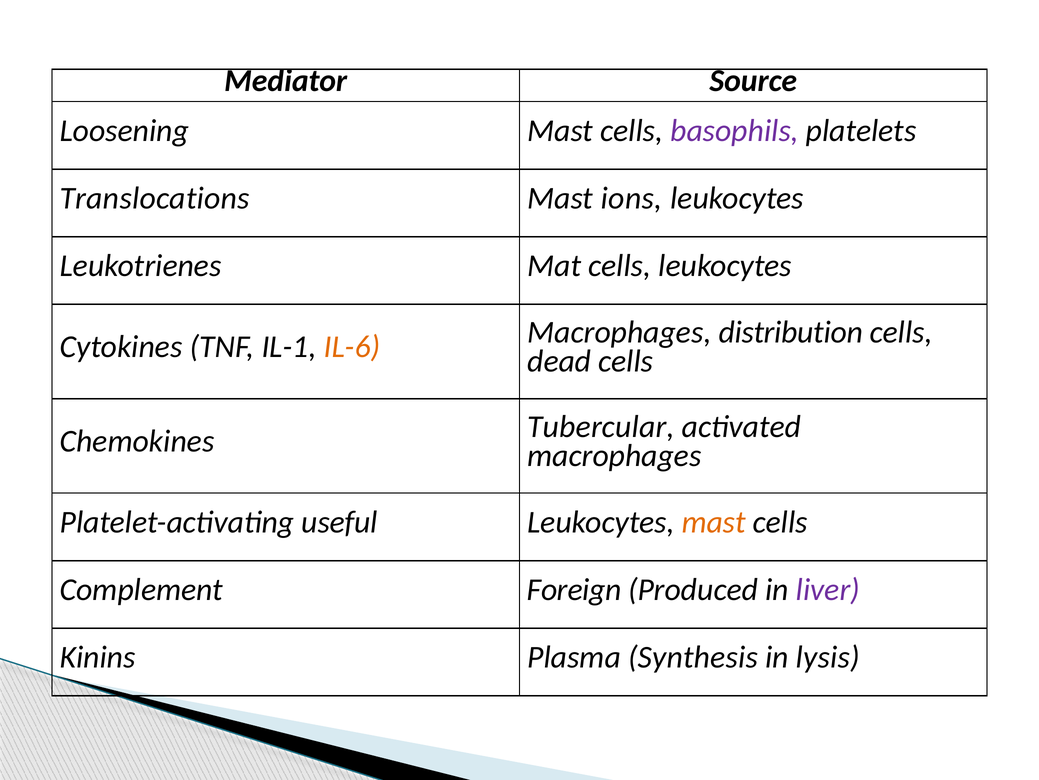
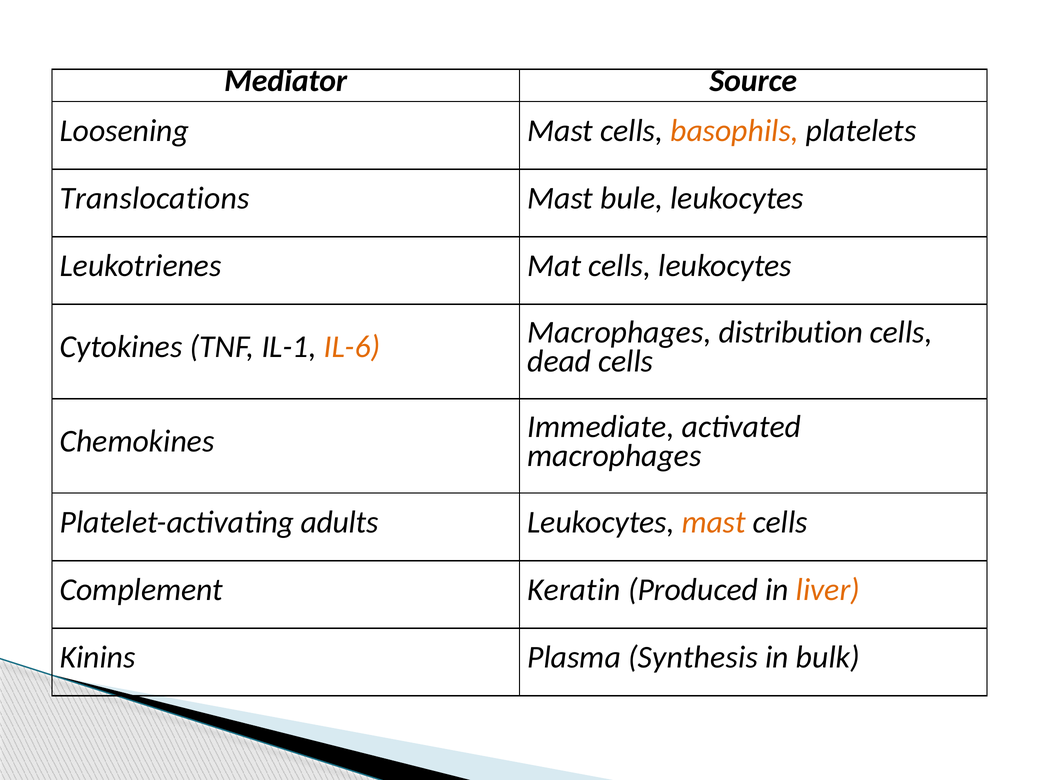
basophils colour: purple -> orange (734, 131)
ions: ions -> bule (632, 198)
Tubercular: Tubercular -> Immediate (601, 427)
useful: useful -> adults (340, 522)
Foreign: Foreign -> Keratin (574, 589)
liver colour: purple -> orange (828, 589)
lysis: lysis -> bulk (828, 657)
